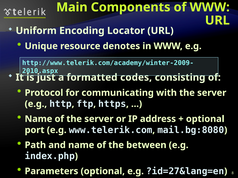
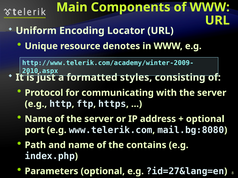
codes: codes -> styles (136, 78)
between: between -> contains (146, 145)
